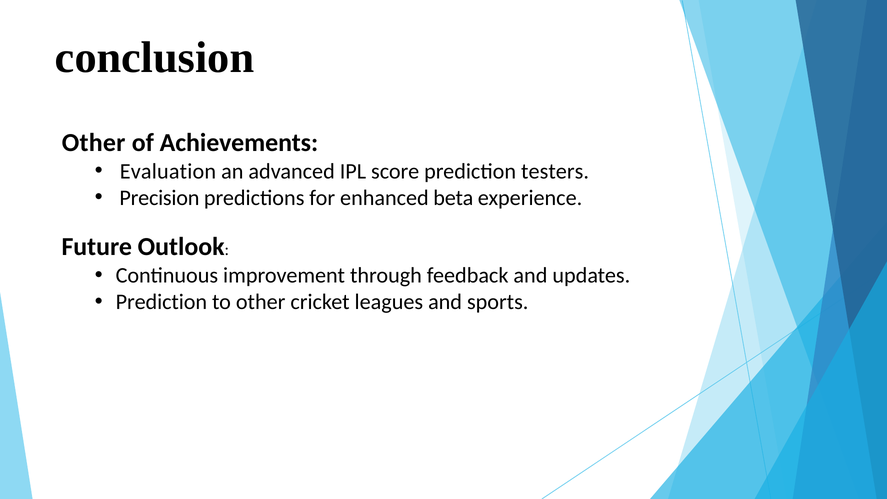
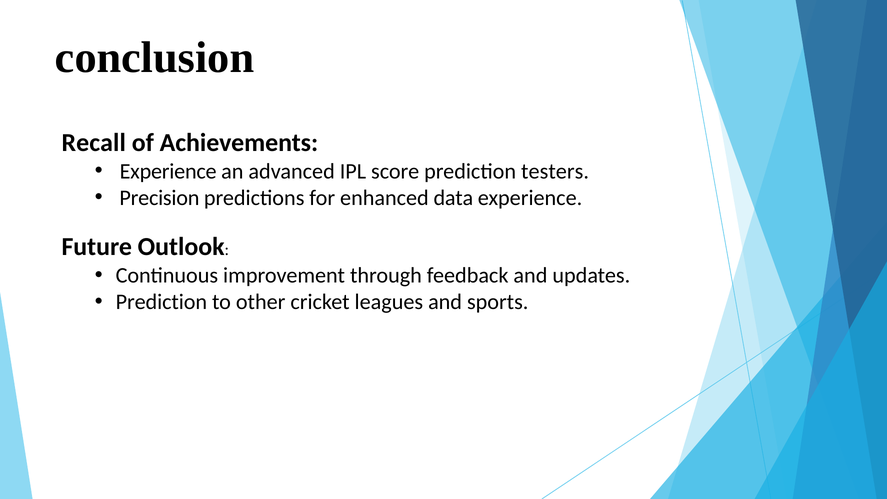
Other: Other -> Recall (94, 143)
Evaluation: Evaluation -> Experience (168, 171)
beta: beta -> data (453, 198)
